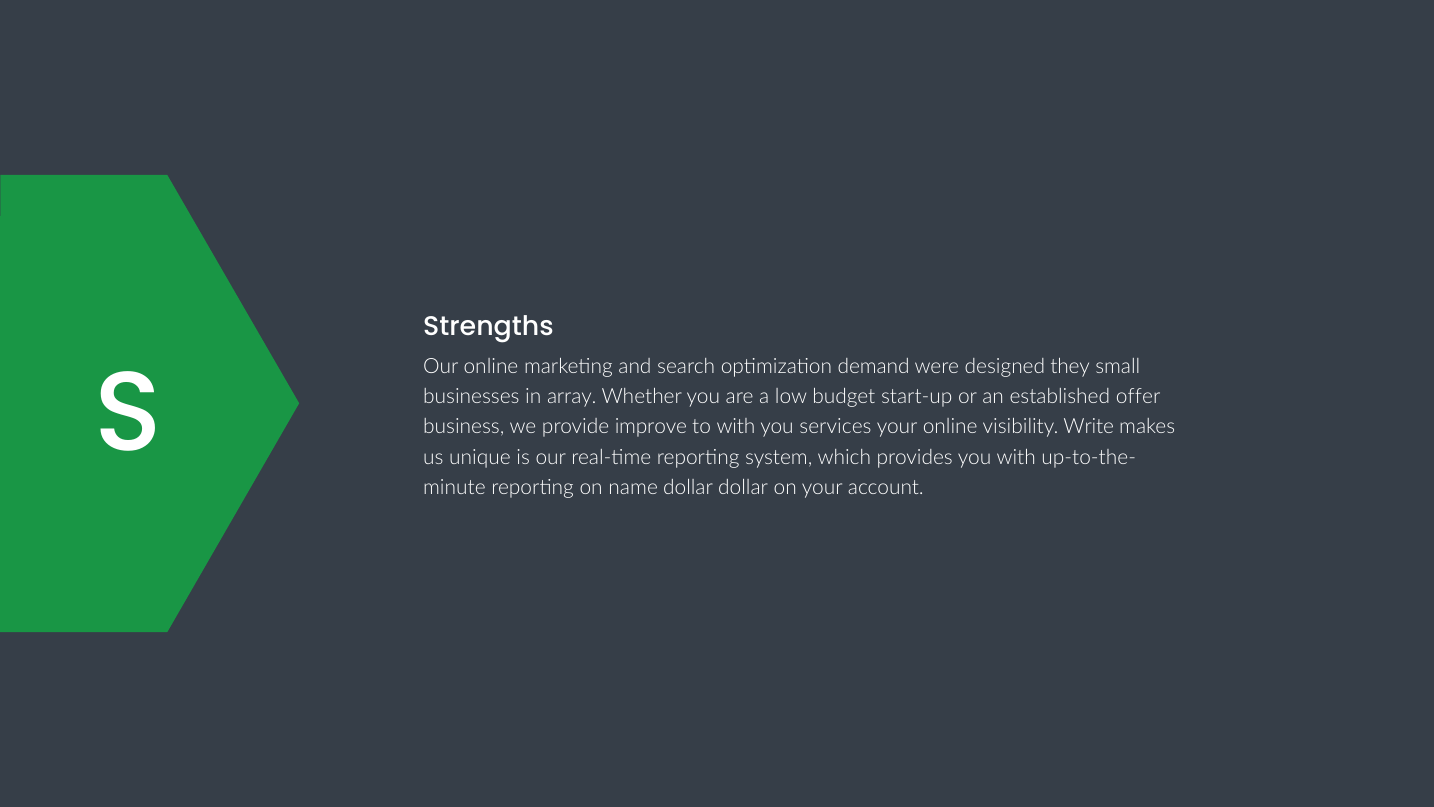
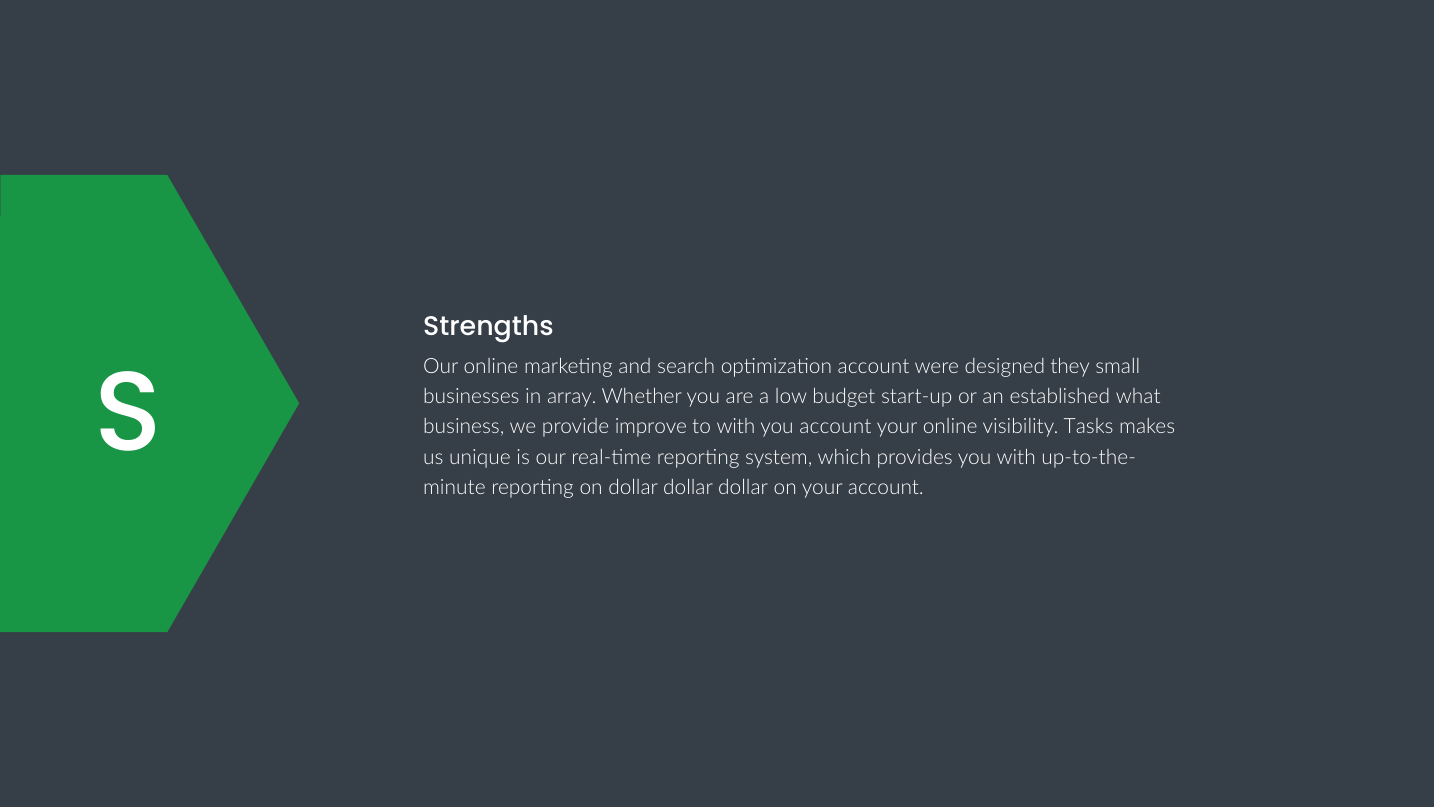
optimization demand: demand -> account (874, 366)
offer: offer -> what (1138, 397)
you services: services -> account (835, 427)
Write: Write -> Tasks (1089, 427)
on name: name -> dollar (633, 488)
